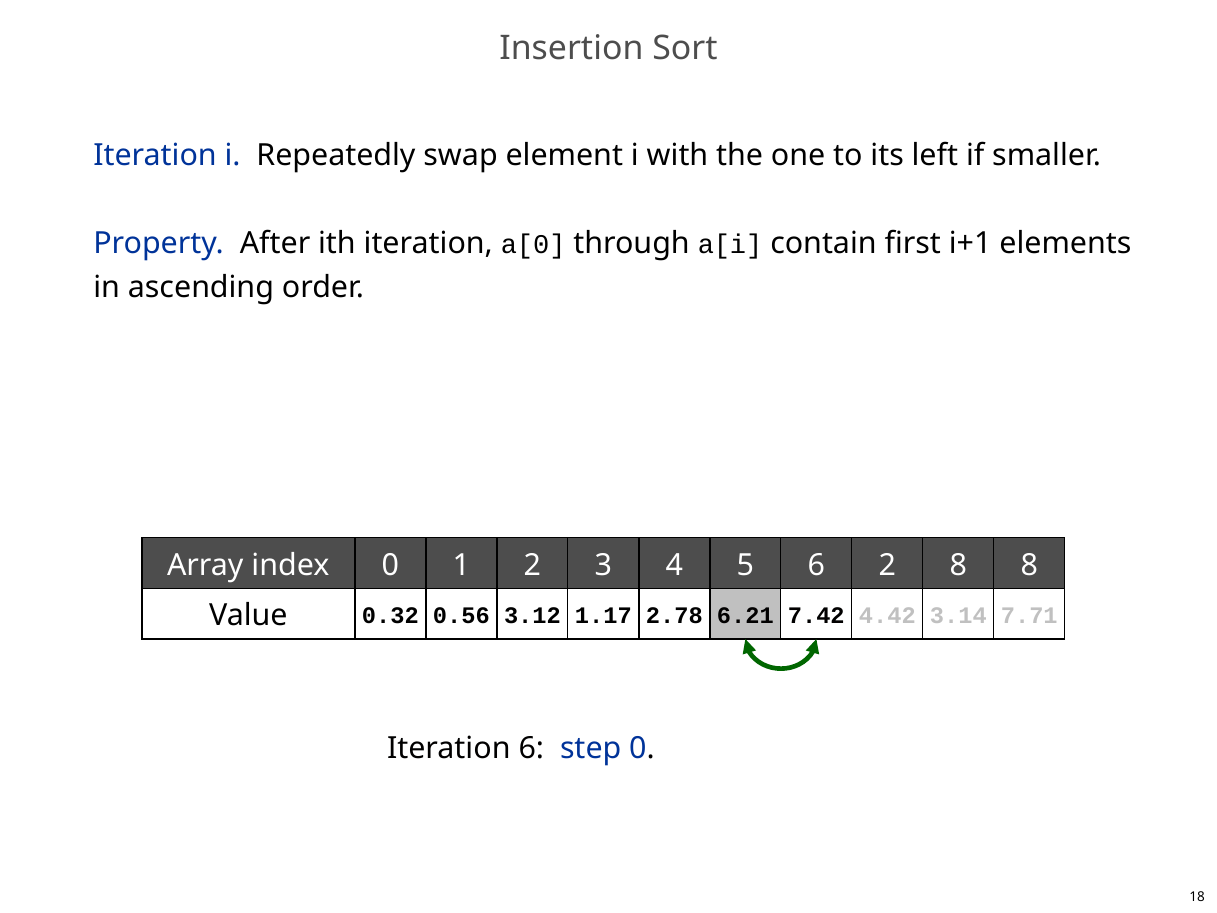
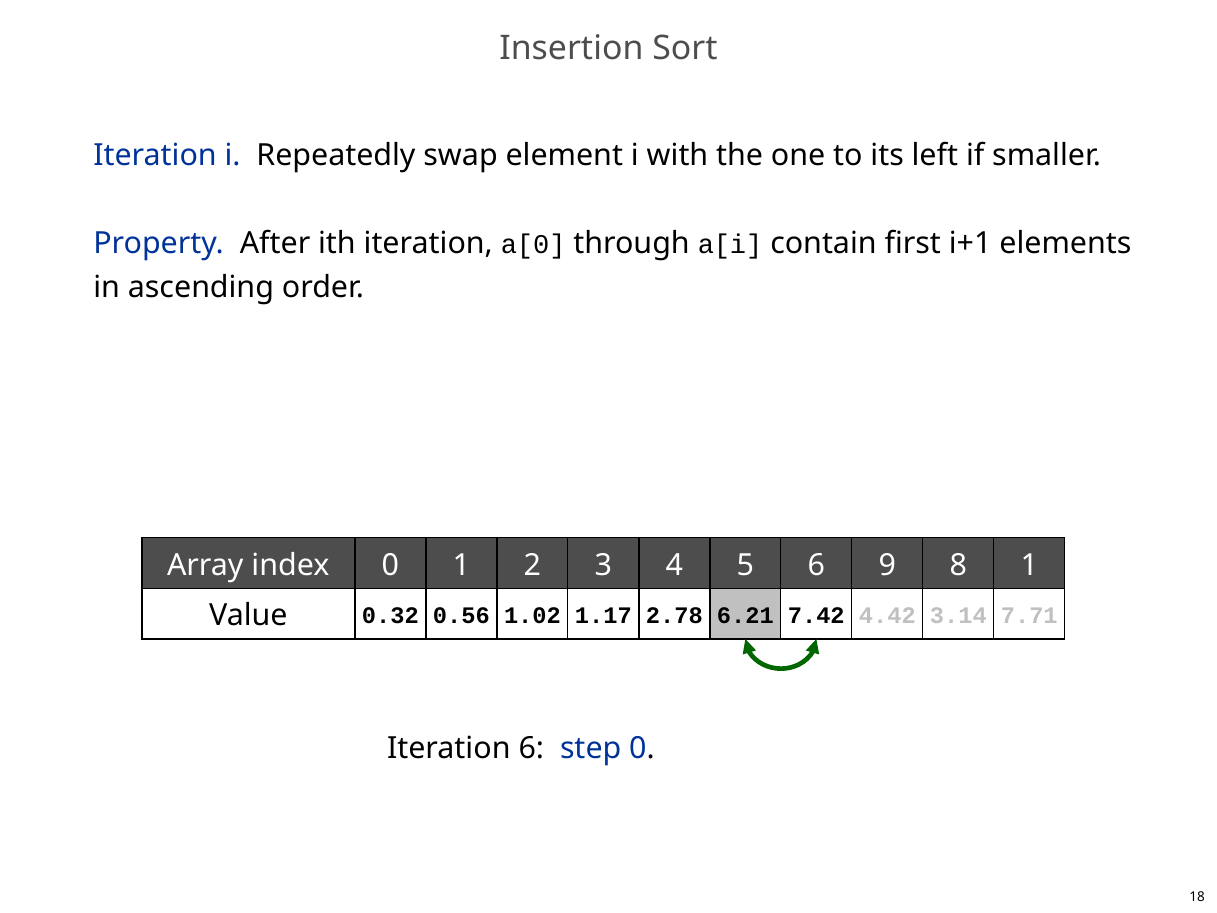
6 2: 2 -> 9 (887, 565)
8 8: 8 -> 1 (1029, 565)
3.12: 3.12 -> 1.02 (532, 615)
